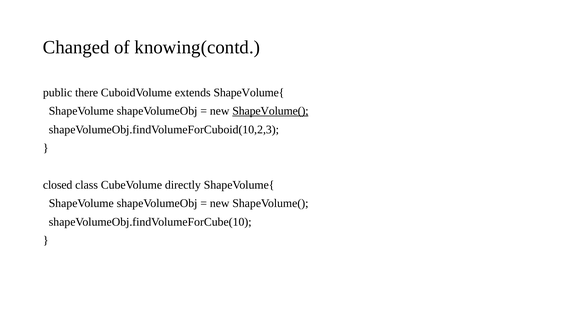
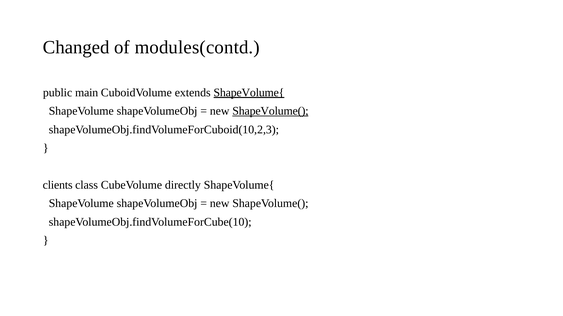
knowing(contd: knowing(contd -> modules(contd (197, 47)
there: there -> main (87, 93)
ShapeVolume{ underline: none -> present (249, 93)
closed: closed -> clients (58, 185)
